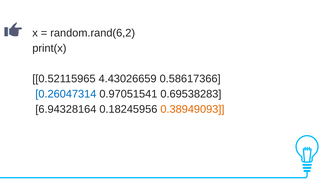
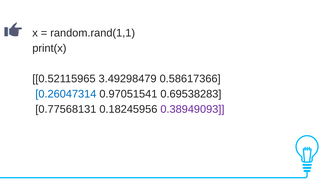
random.rand(6,2: random.rand(6,2 -> random.rand(1,1 (93, 33)
4.43026659: 4.43026659 -> 3.49298479 (128, 79)
6.94328164: 6.94328164 -> 0.77568131 (66, 109)
0.38949093 colour: orange -> purple (192, 109)
